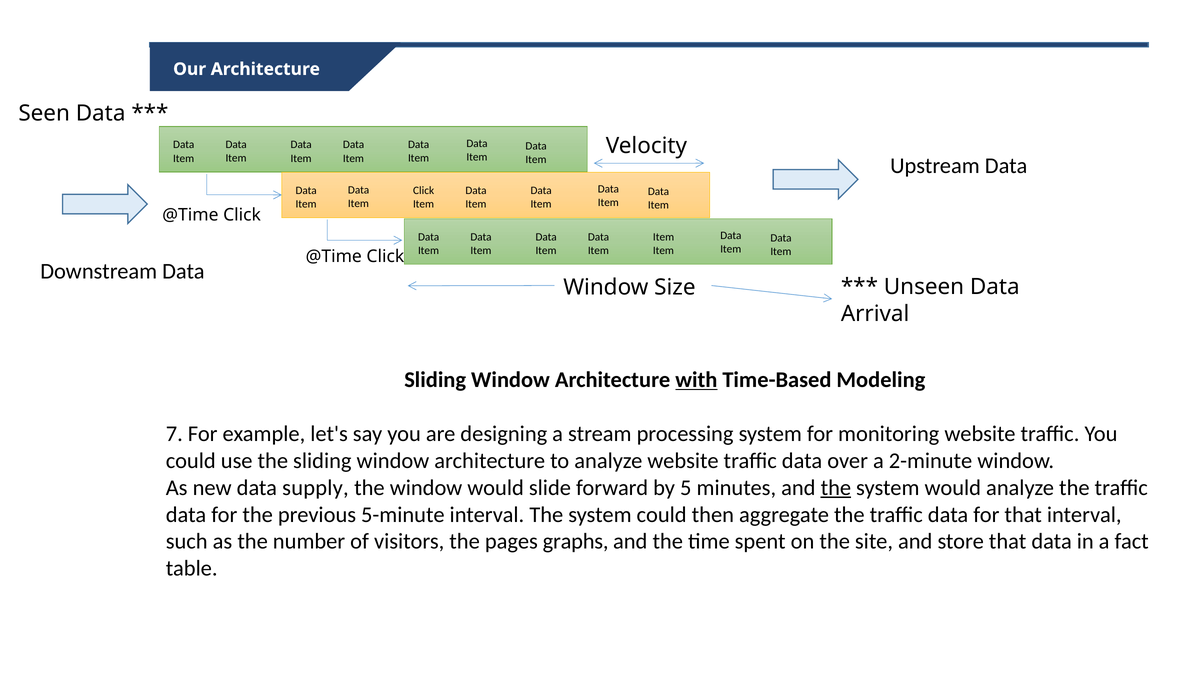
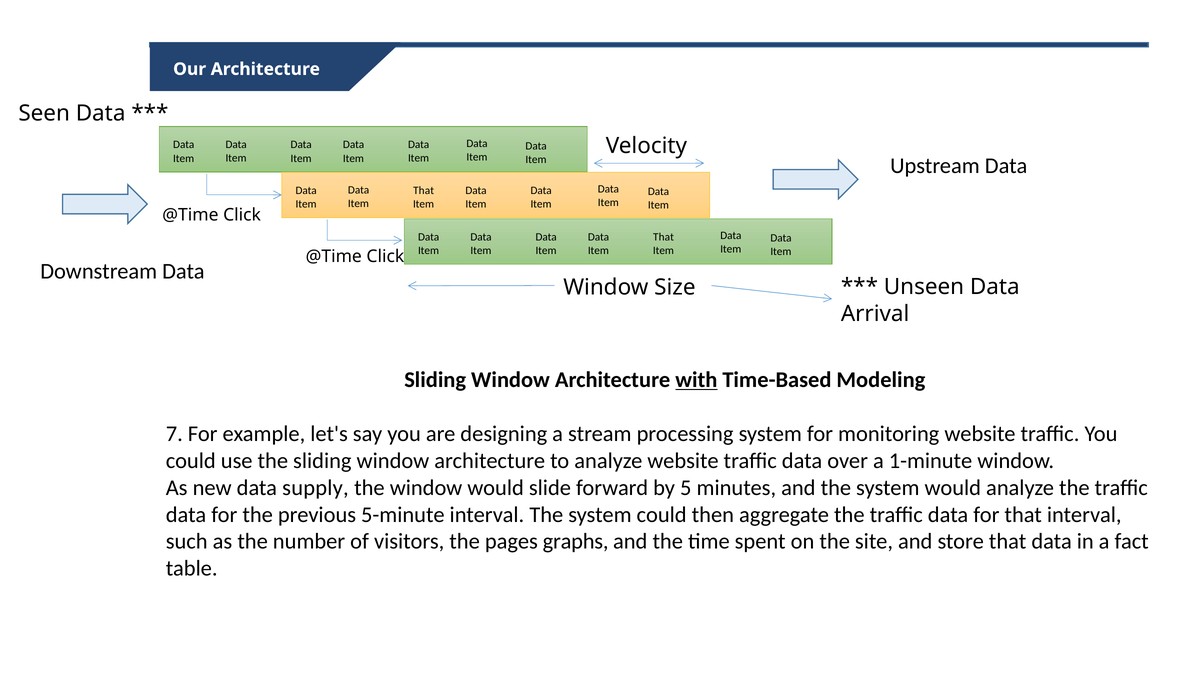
Click: Click -> That (424, 191)
Item: Item -> That (664, 237)
2-minute: 2-minute -> 1-minute (931, 461)
the underline: present -> none (836, 488)
